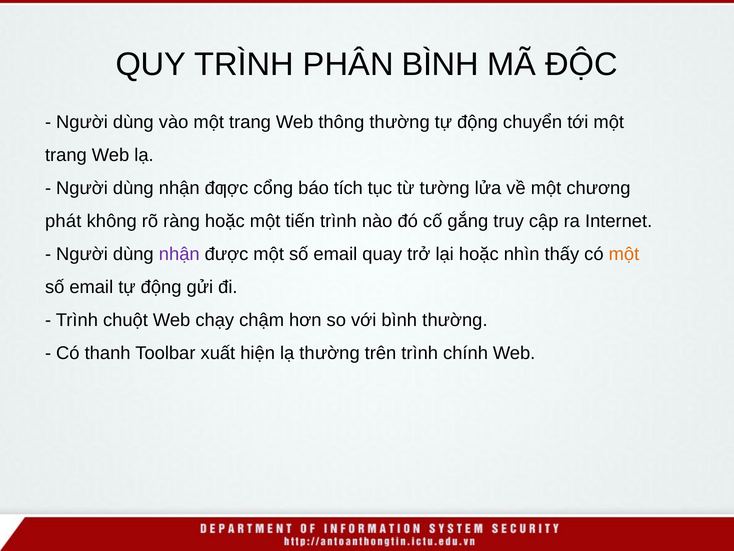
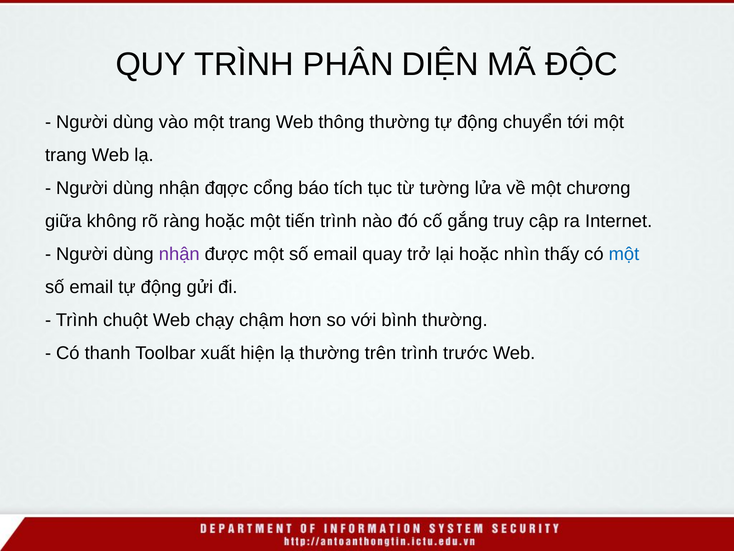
PHÂN BÌNH: BÌNH -> DIỆN (440, 64)
phát: phát -> giữa (63, 221)
một colour: orange -> blue (624, 254)
chính: chính -> trước (466, 353)
